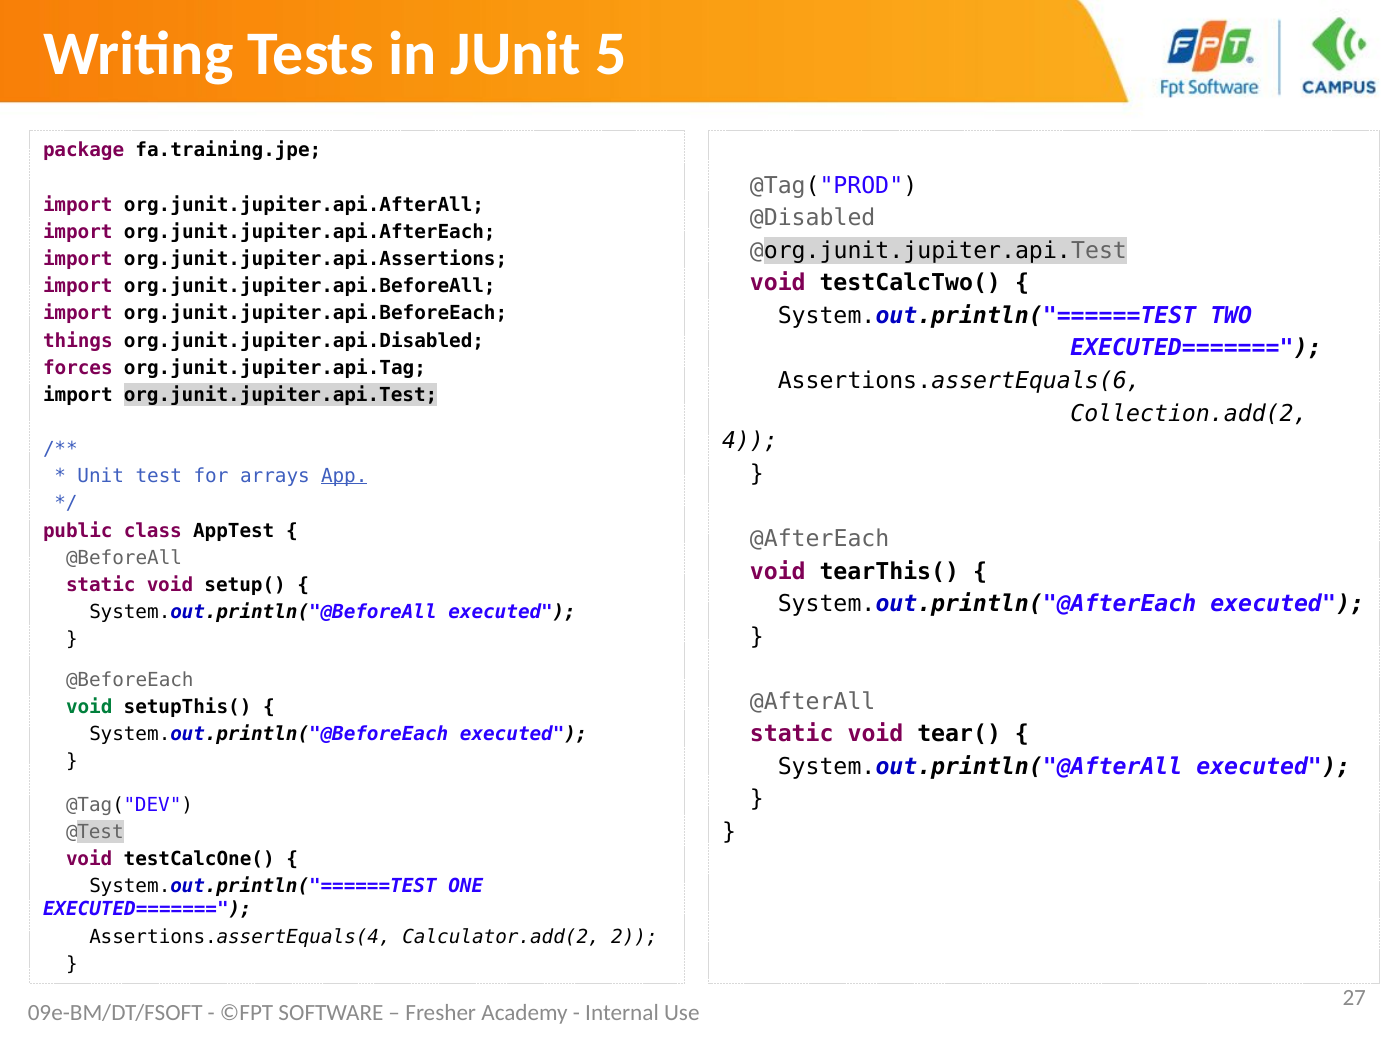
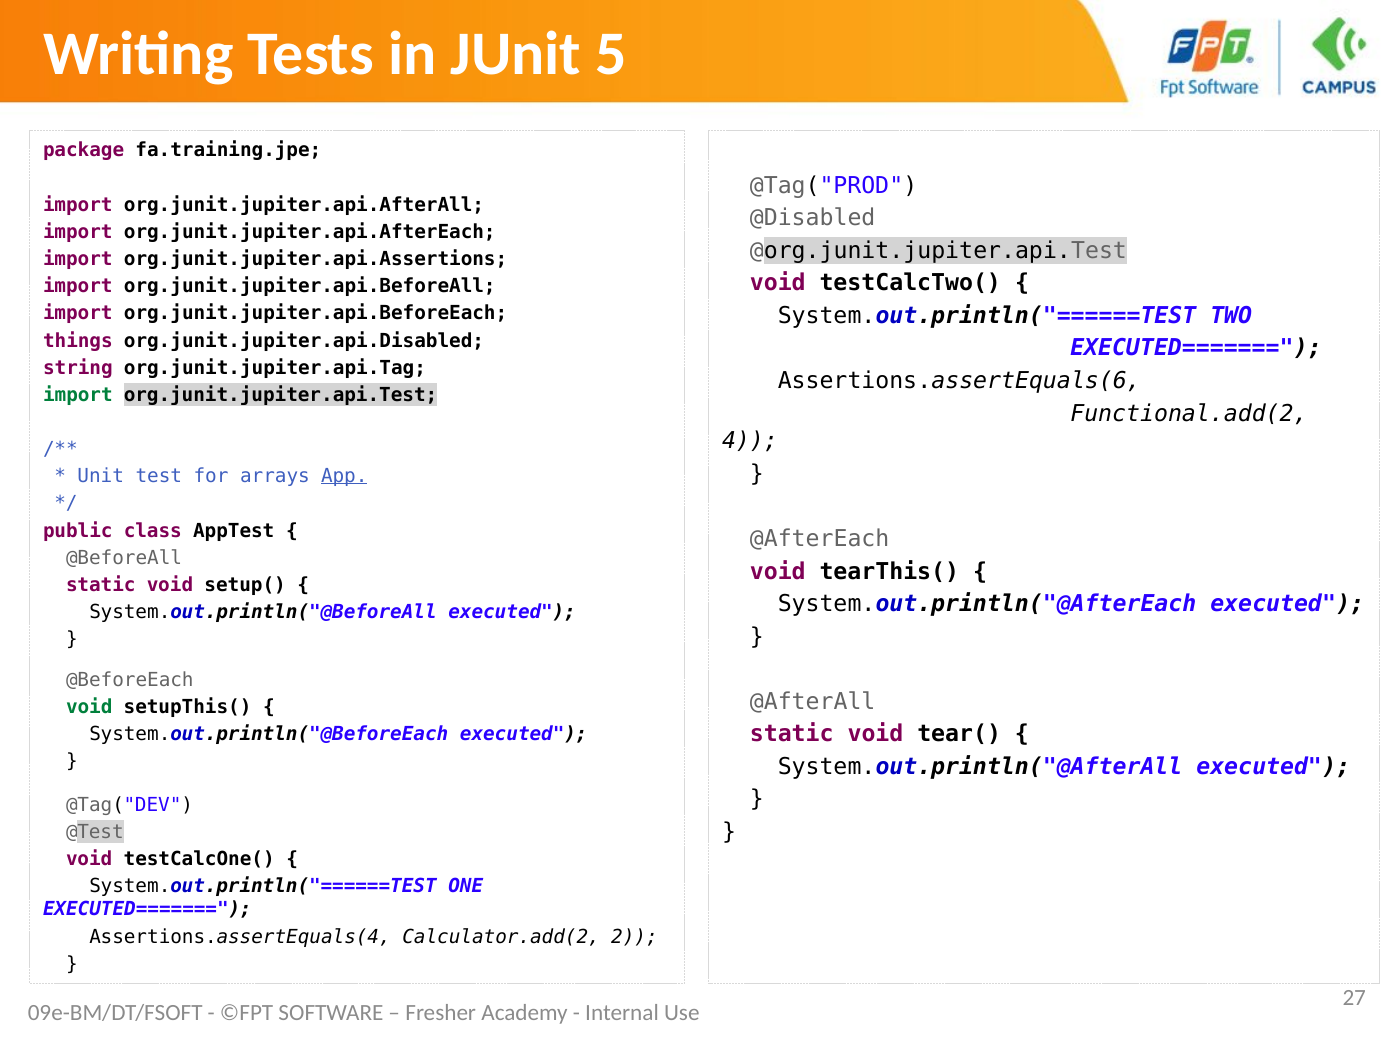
forces: forces -> string (78, 368)
import colour: black -> green (78, 395)
Collection.add(2: Collection.add(2 -> Functional.add(2 (1189, 413)
